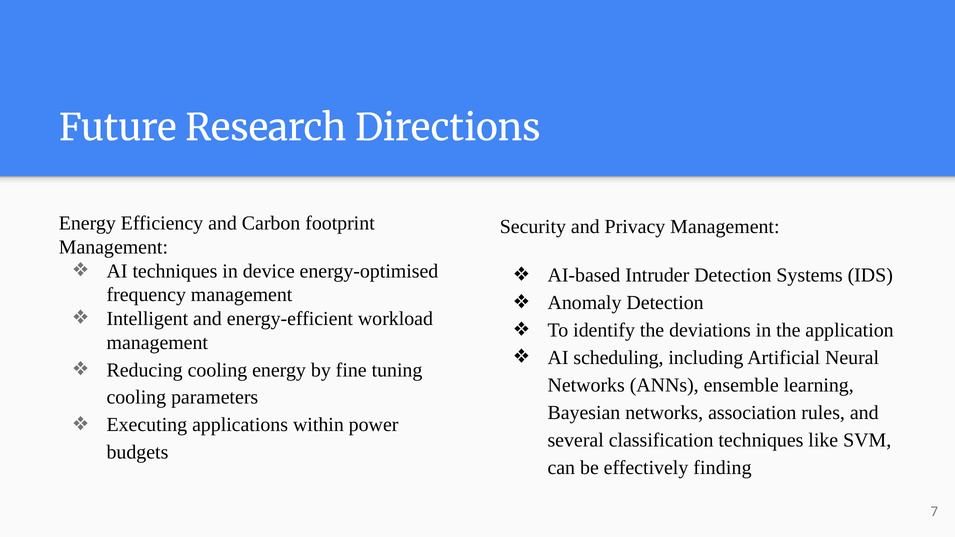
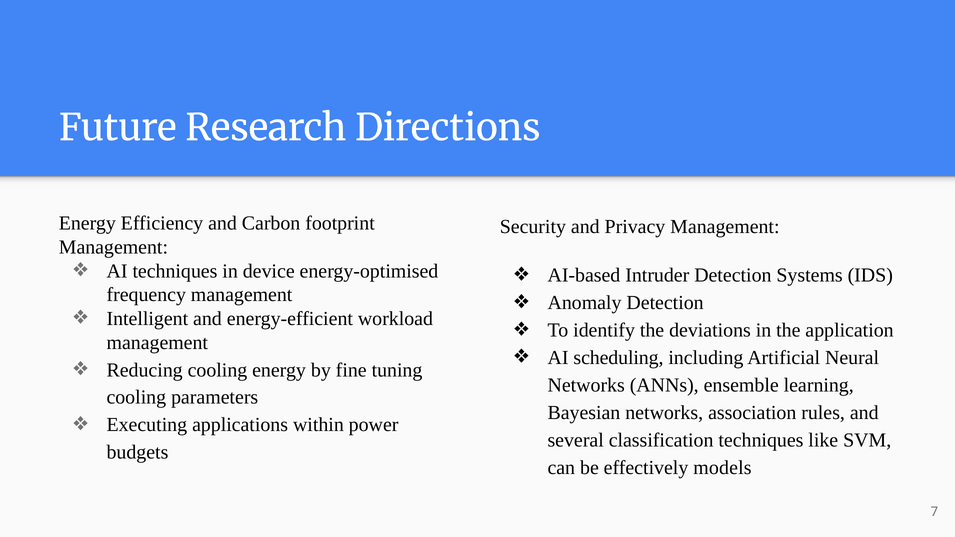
finding: finding -> models (722, 468)
